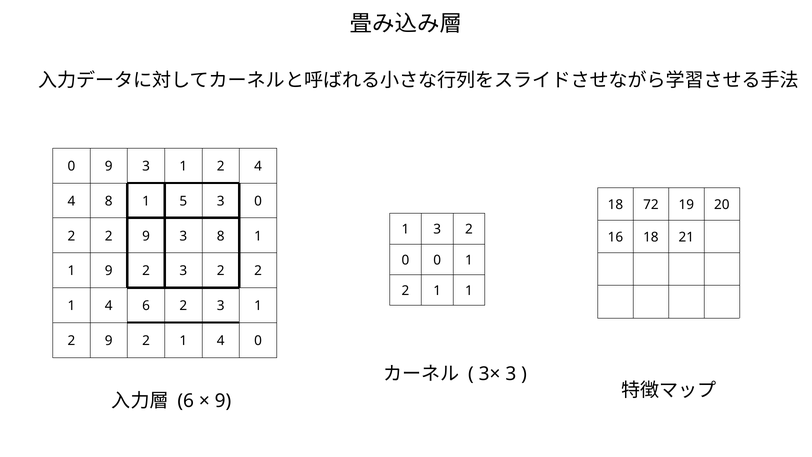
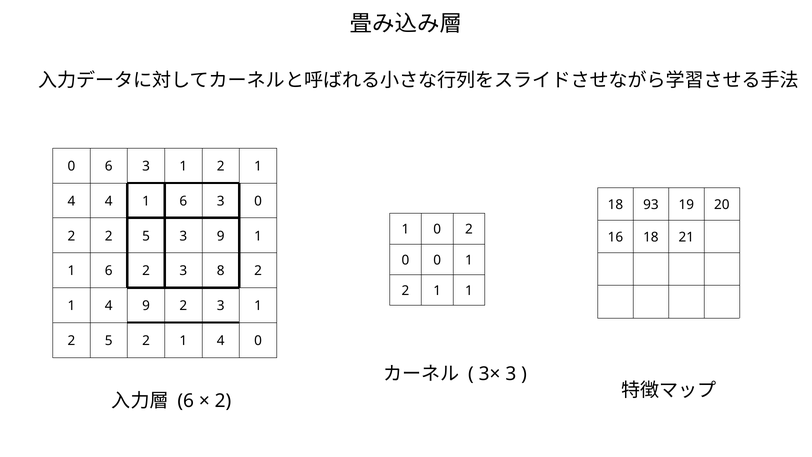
0 9: 9 -> 6 (109, 166)
3 1 2 4: 4 -> 1 (258, 166)
4 8: 8 -> 4 (109, 201)
5: 5 -> 6 (183, 201)
72: 72 -> 93 (651, 204)
1 3: 3 -> 0 (437, 229)
2 2 9: 9 -> 5 (146, 236)
3 8: 8 -> 9 (221, 236)
9: 9 -> 6 (109, 271)
2 3 2: 2 -> 8 (221, 271)
4 6: 6 -> 9 (146, 306)
9: 9 -> 5 (109, 341)
9: 9 -> 2 (223, 401)
